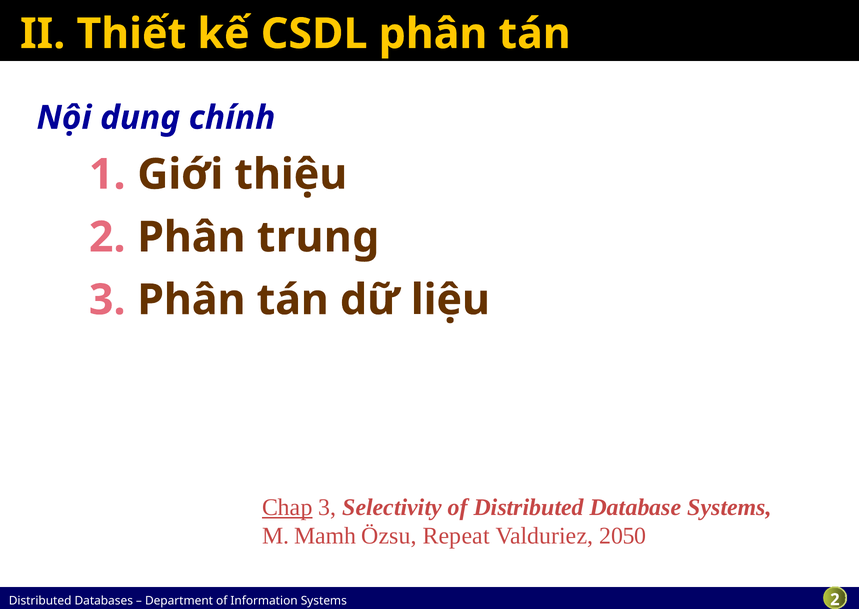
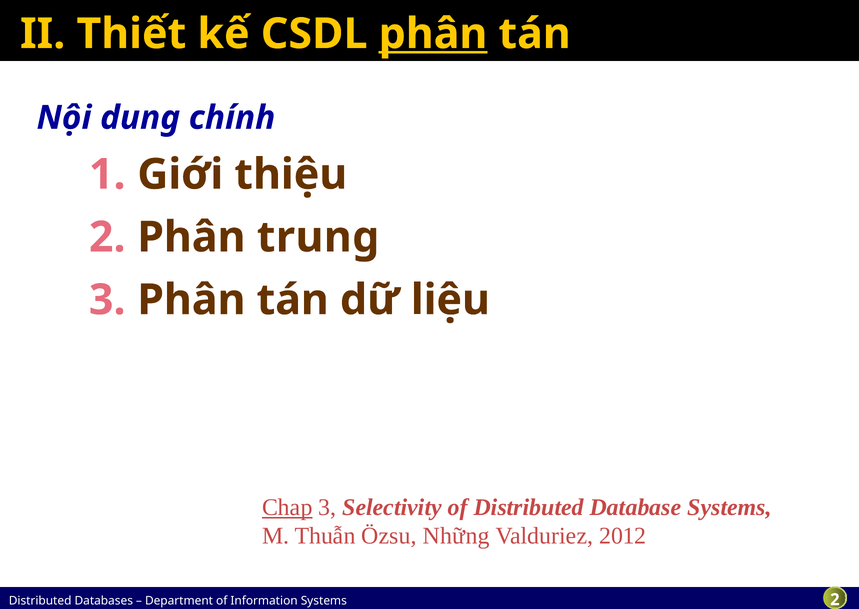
phân underline: none -> present (433, 34)
Mamh: Mamh -> Thuẫn (325, 536)
Repeat: Repeat -> Những (456, 536)
2050: 2050 -> 2012 (623, 536)
